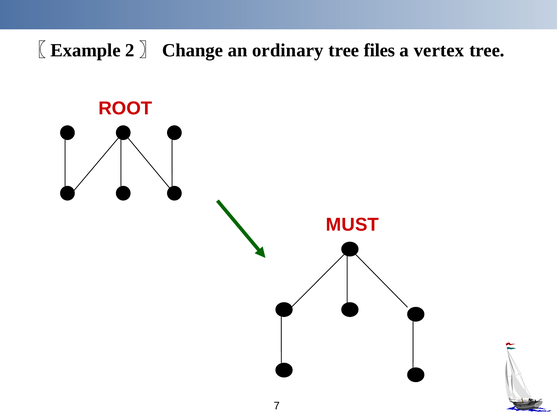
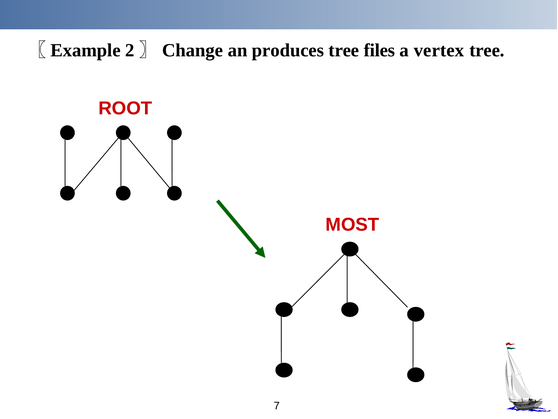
ordinary: ordinary -> produces (288, 50)
MUST: MUST -> MOST (352, 224)
